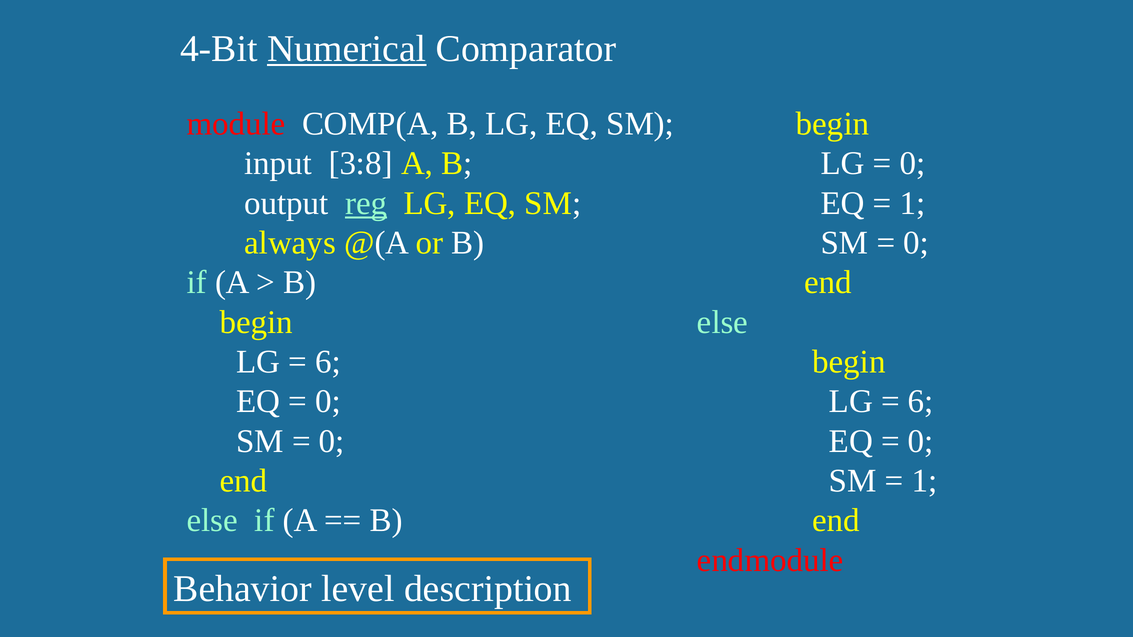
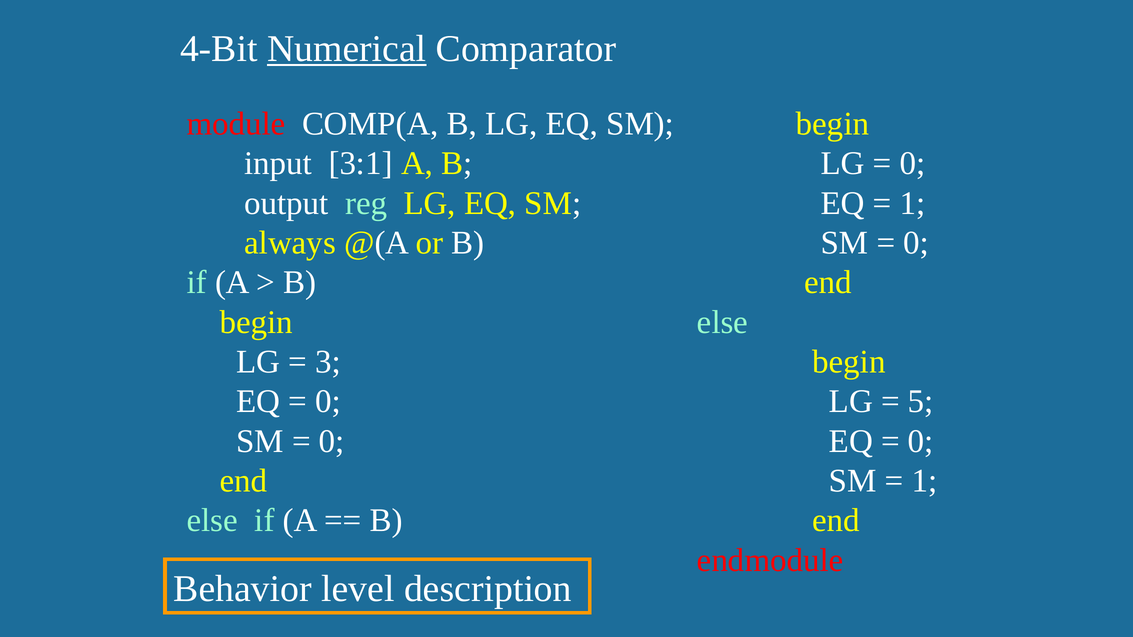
3:8: 3:8 -> 3:1 (361, 164)
reg underline: present -> none (366, 203)
6: 6 -> 3 (328, 362)
6: 6 -> 5 (921, 402)
